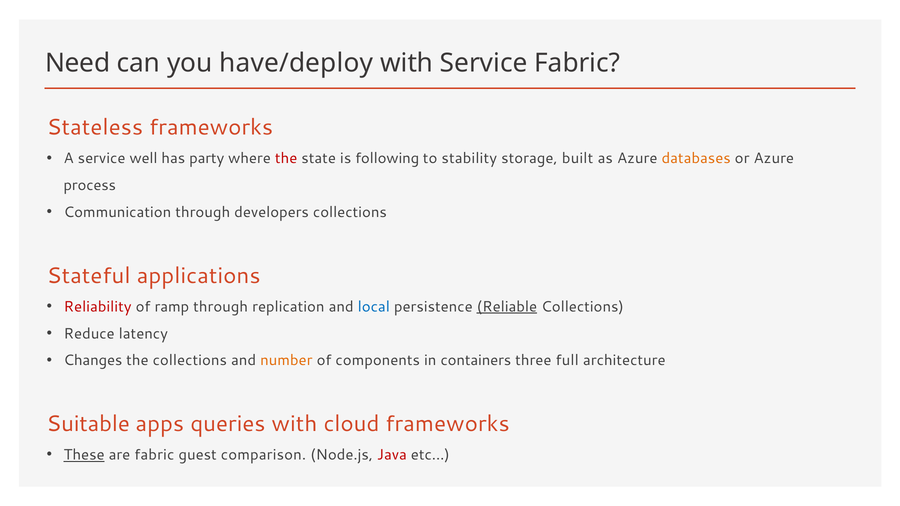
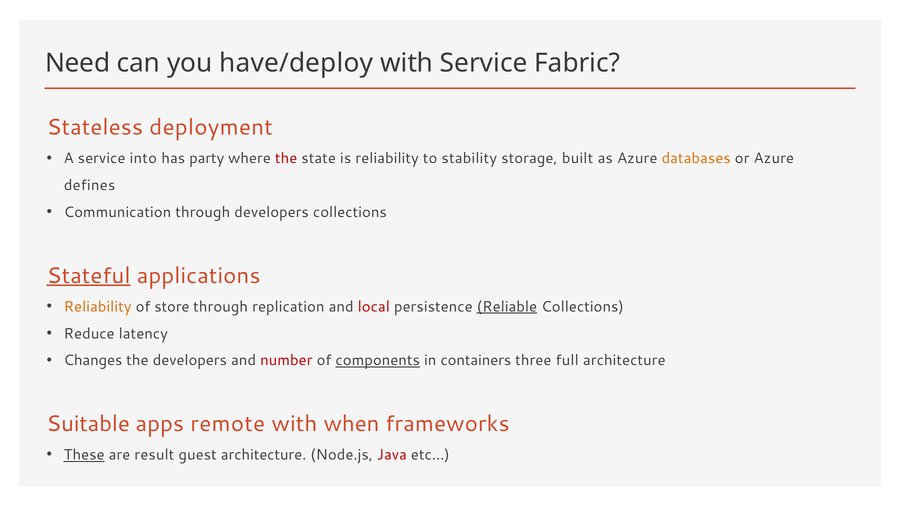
Stateless frameworks: frameworks -> deployment (211, 128)
well: well -> into (143, 159)
is following: following -> reliability (387, 159)
process: process -> defines (90, 185)
Stateful underline: none -> present (89, 276)
Reliability colour: red -> orange (98, 307)
ramp: ramp -> store (172, 307)
local colour: blue -> red (374, 307)
the collections: collections -> developers (190, 361)
number colour: orange -> red (286, 361)
components underline: none -> present (378, 361)
queries: queries -> remote (228, 424)
cloud: cloud -> when (352, 424)
are fabric: fabric -> result (154, 455)
guest comparison: comparison -> architecture (264, 455)
